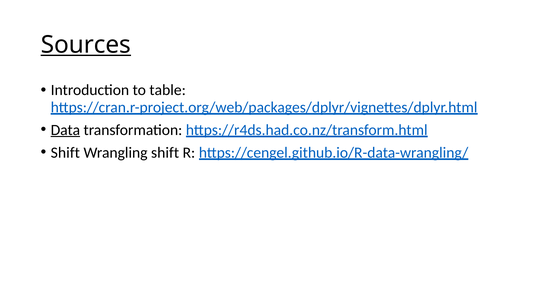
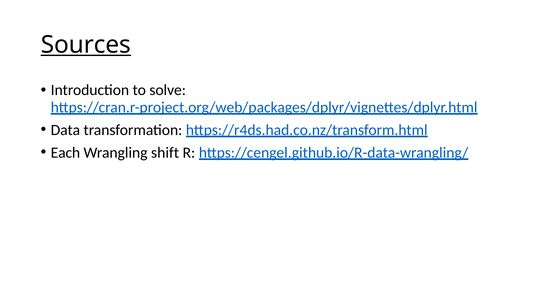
table: table -> solve (168, 90)
Data underline: present -> none (65, 130)
Shift: Shift -> Each (65, 153)
